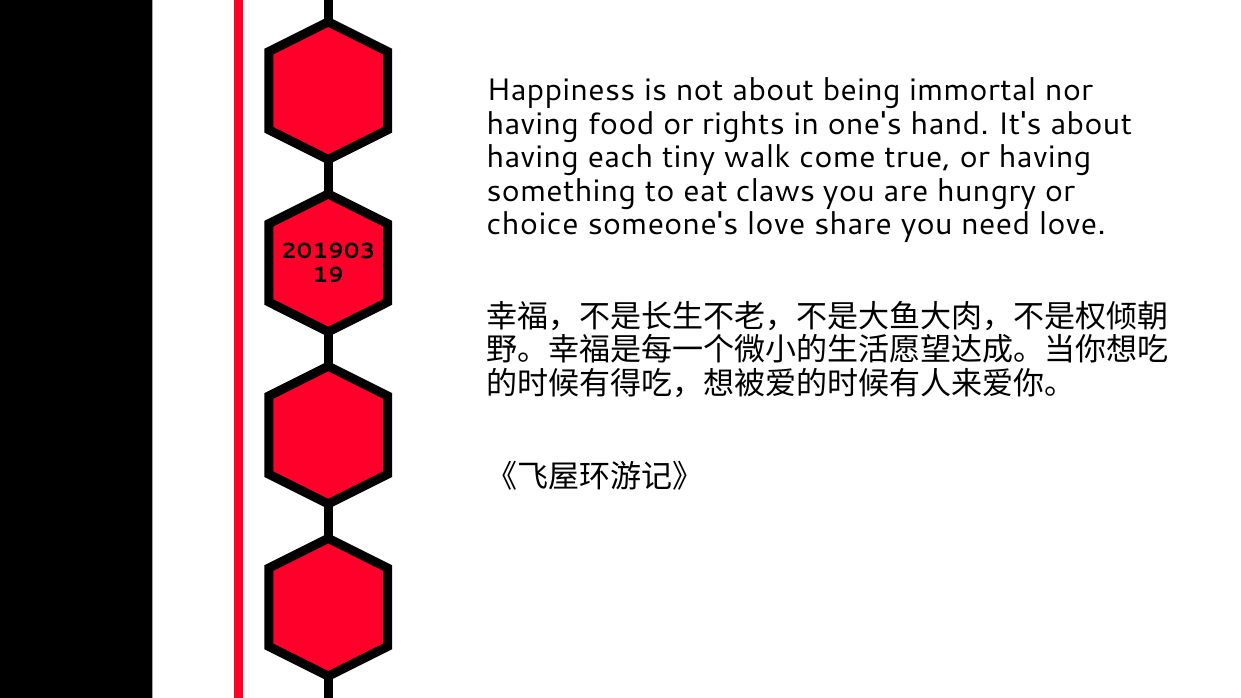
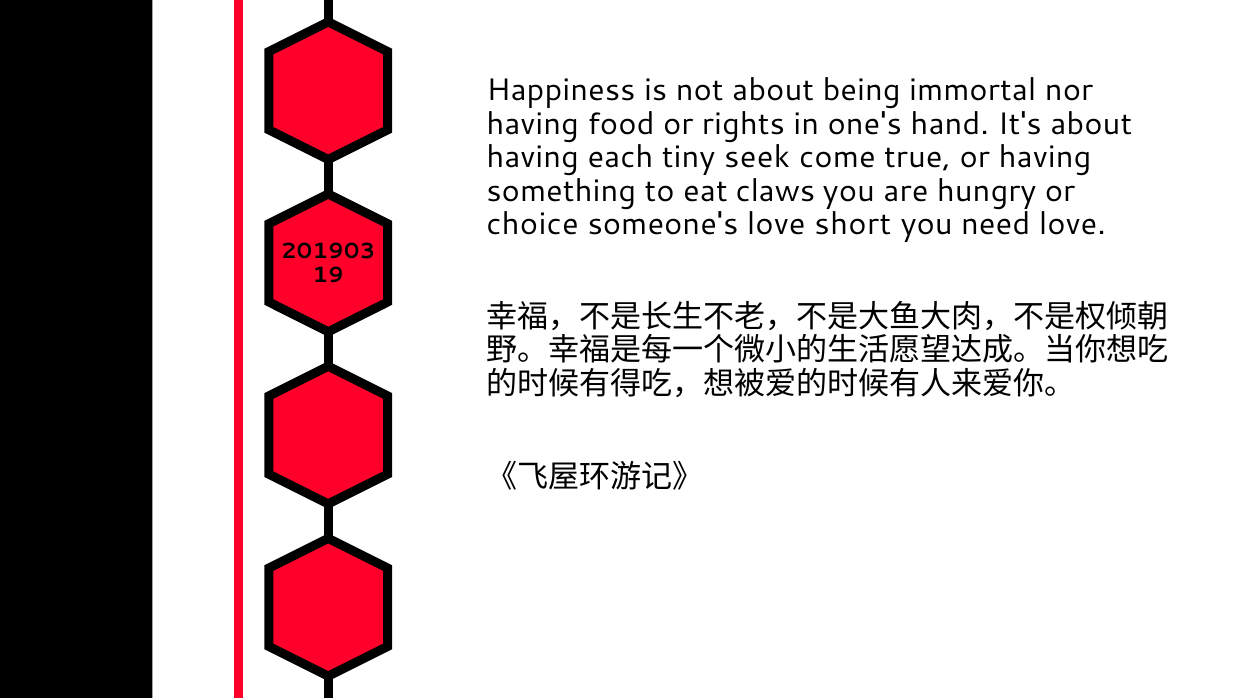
walk: walk -> seek (757, 157)
share: share -> short (853, 224)
